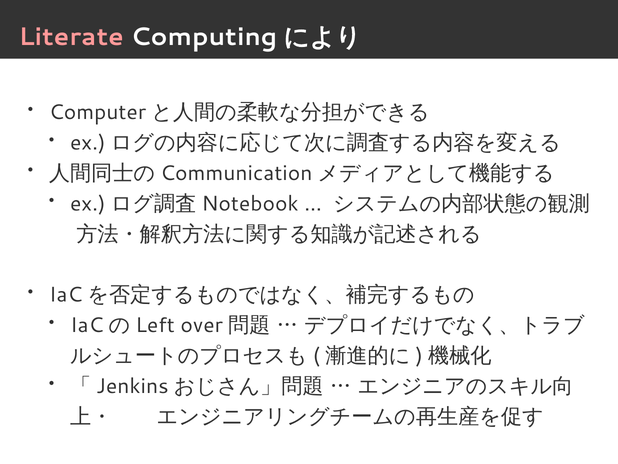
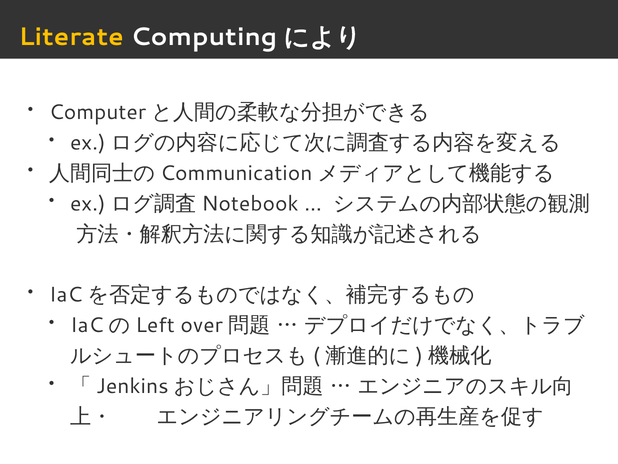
Literate colour: pink -> yellow (71, 37)
